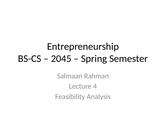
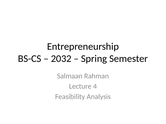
2045: 2045 -> 2032 (61, 59)
